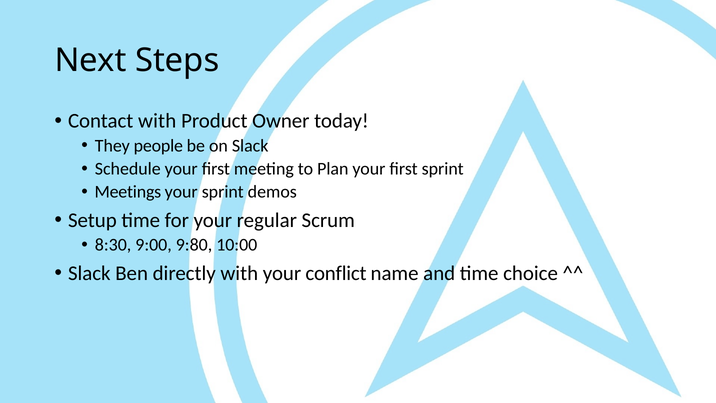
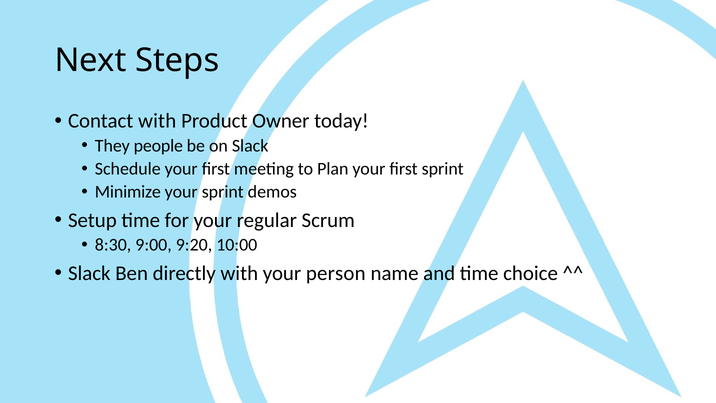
Meetings: Meetings -> Minimize (128, 192)
9:80: 9:80 -> 9:20 (194, 245)
conflict: conflict -> person (336, 273)
